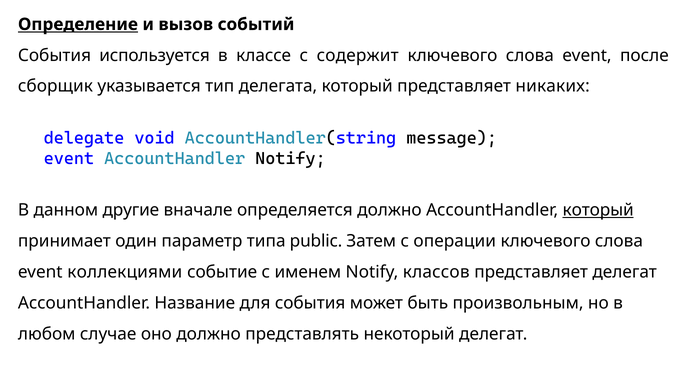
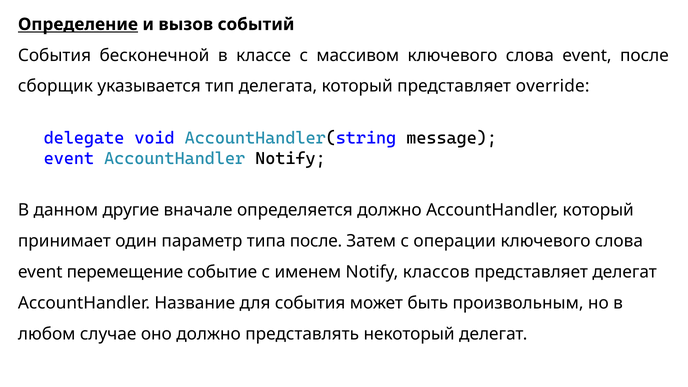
используется: используется -> бесконечной (154, 55)
содержит: содержит -> массивом (358, 55)
никаких: никаких -> override (553, 86)
который underline: present -> none (598, 210)
типа public: public -> после (316, 241)
коллекциями: коллекциями -> перемещение (125, 272)
